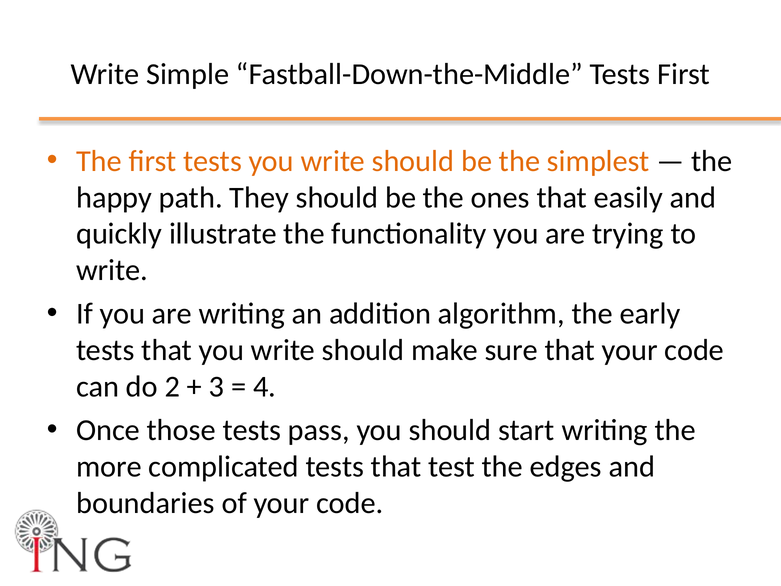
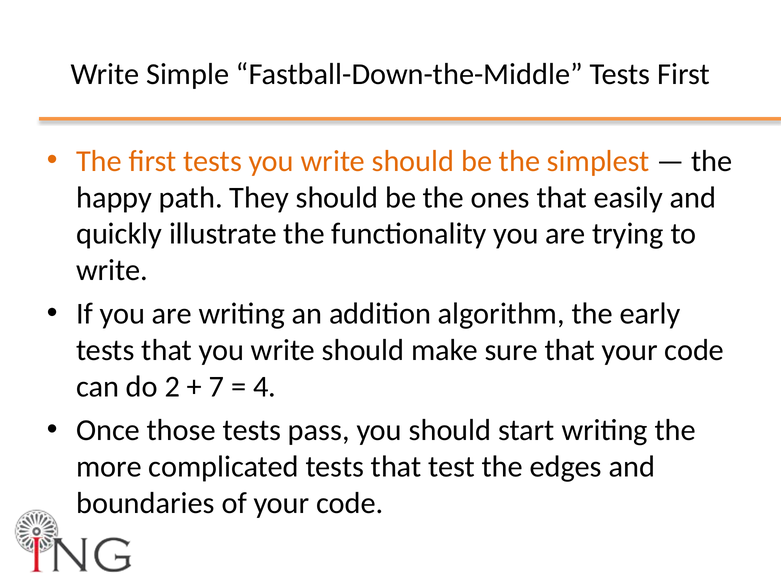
3: 3 -> 7 (217, 387)
